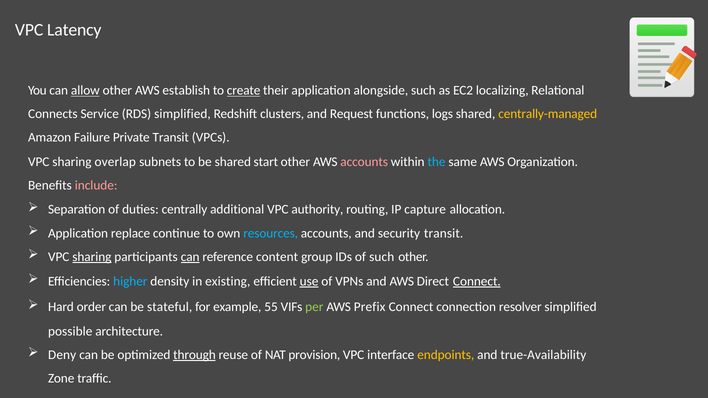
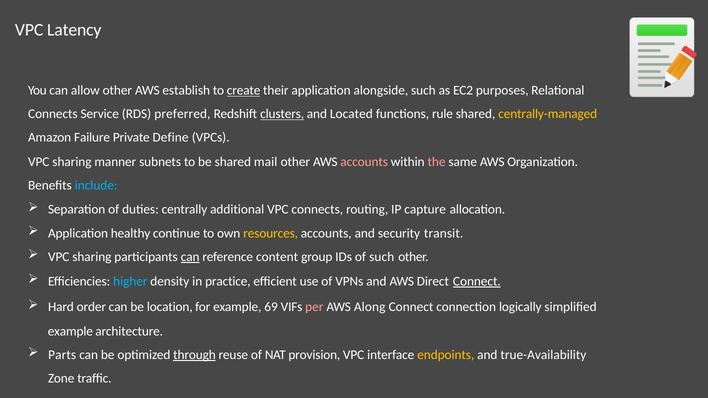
allow underline: present -> none (85, 91)
localizing: localizing -> purposes (502, 91)
RDS simplified: simplified -> preferred (182, 114)
clusters underline: none -> present (282, 114)
Request: Request -> Located (351, 114)
logs: logs -> rule (442, 114)
Private Transit: Transit -> Define (171, 138)
overlap: overlap -> manner (115, 162)
start: start -> mail (266, 162)
the colour: light blue -> pink (437, 162)
include colour: pink -> light blue (96, 185)
VPC authority: authority -> connects (317, 210)
replace: replace -> healthy (131, 233)
resources colour: light blue -> yellow (271, 233)
sharing underline: present -> none (92, 257)
existing: existing -> practice (228, 281)
use underline: present -> none (309, 281)
stateful: stateful -> location (170, 307)
55: 55 -> 69 (271, 307)
per colour: light green -> pink (314, 307)
Prefix: Prefix -> Along (370, 307)
resolver: resolver -> logically (520, 307)
possible: possible -> example (70, 331)
Deny: Deny -> Parts (62, 355)
